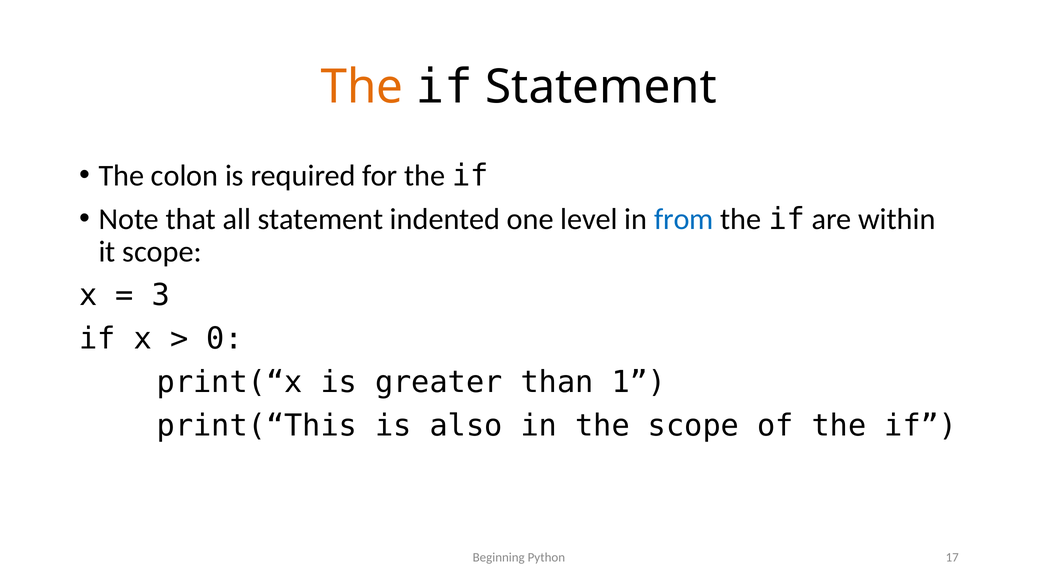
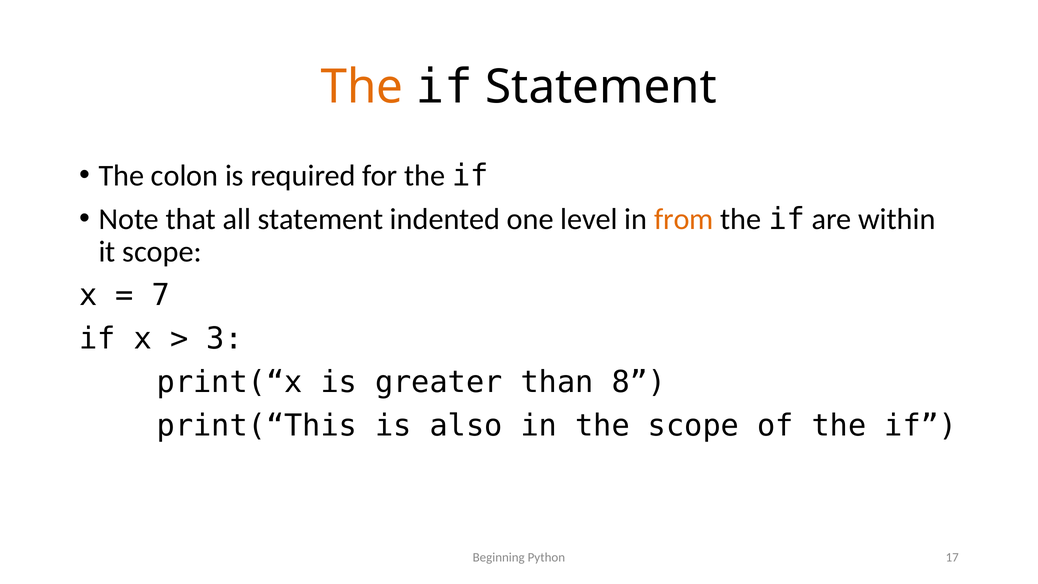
from colour: blue -> orange (684, 219)
3: 3 -> 7 (161, 295)
0: 0 -> 3 (225, 339)
1: 1 -> 8 (639, 382)
